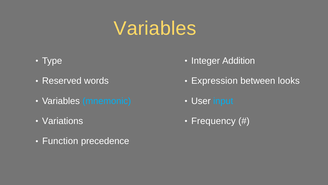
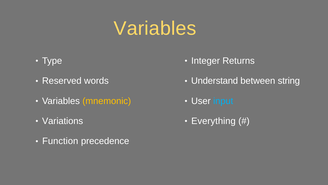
Addition: Addition -> Returns (239, 61)
Expression: Expression -> Understand (215, 81)
looks: looks -> string (289, 81)
mnemonic colour: light blue -> yellow (107, 101)
Frequency: Frequency -> Everything (213, 121)
